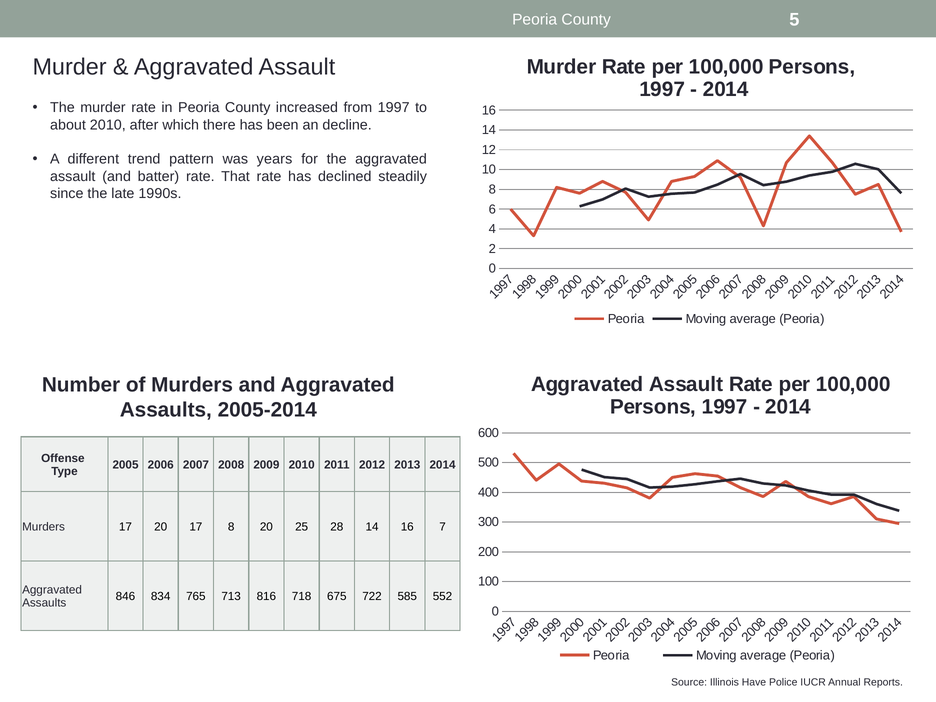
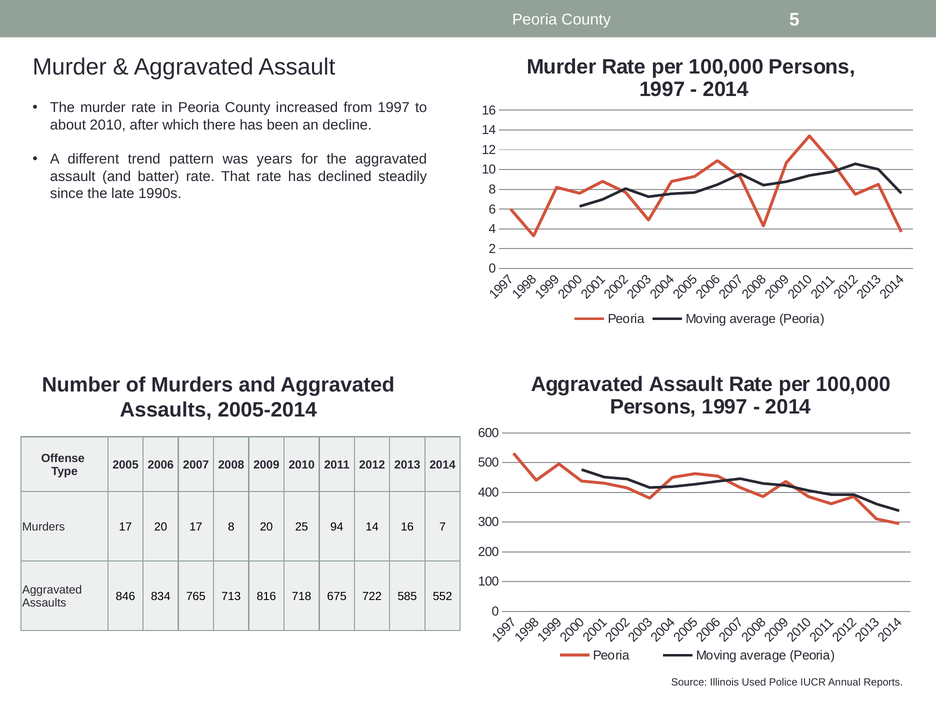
28: 28 -> 94 (337, 527)
Have: Have -> Used (754, 682)
